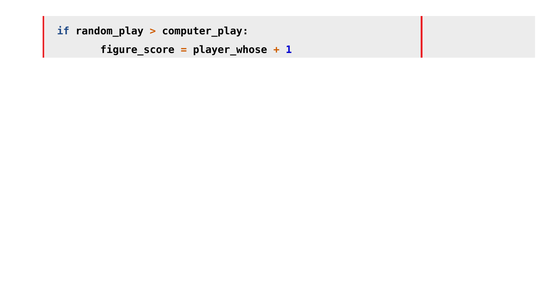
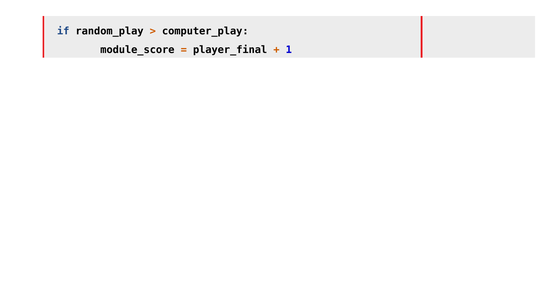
figure_score: figure_score -> module_score (137, 50)
player_whose: player_whose -> player_final (230, 50)
